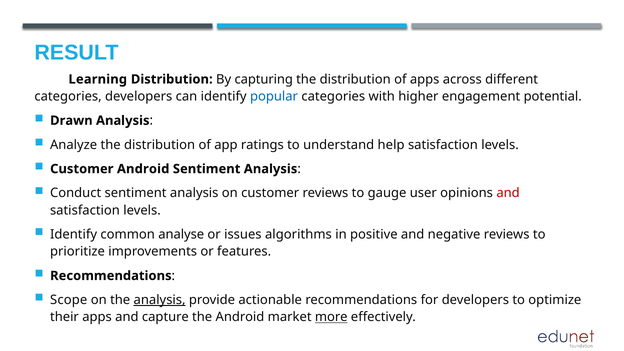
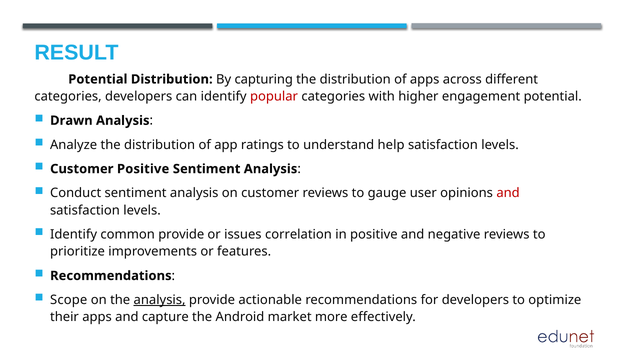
Learning: Learning -> Potential (98, 79)
popular colour: blue -> red (274, 96)
Customer Android: Android -> Positive (143, 169)
common analyse: analyse -> provide (181, 234)
algorithms: algorithms -> correlation (298, 234)
more underline: present -> none (331, 317)
